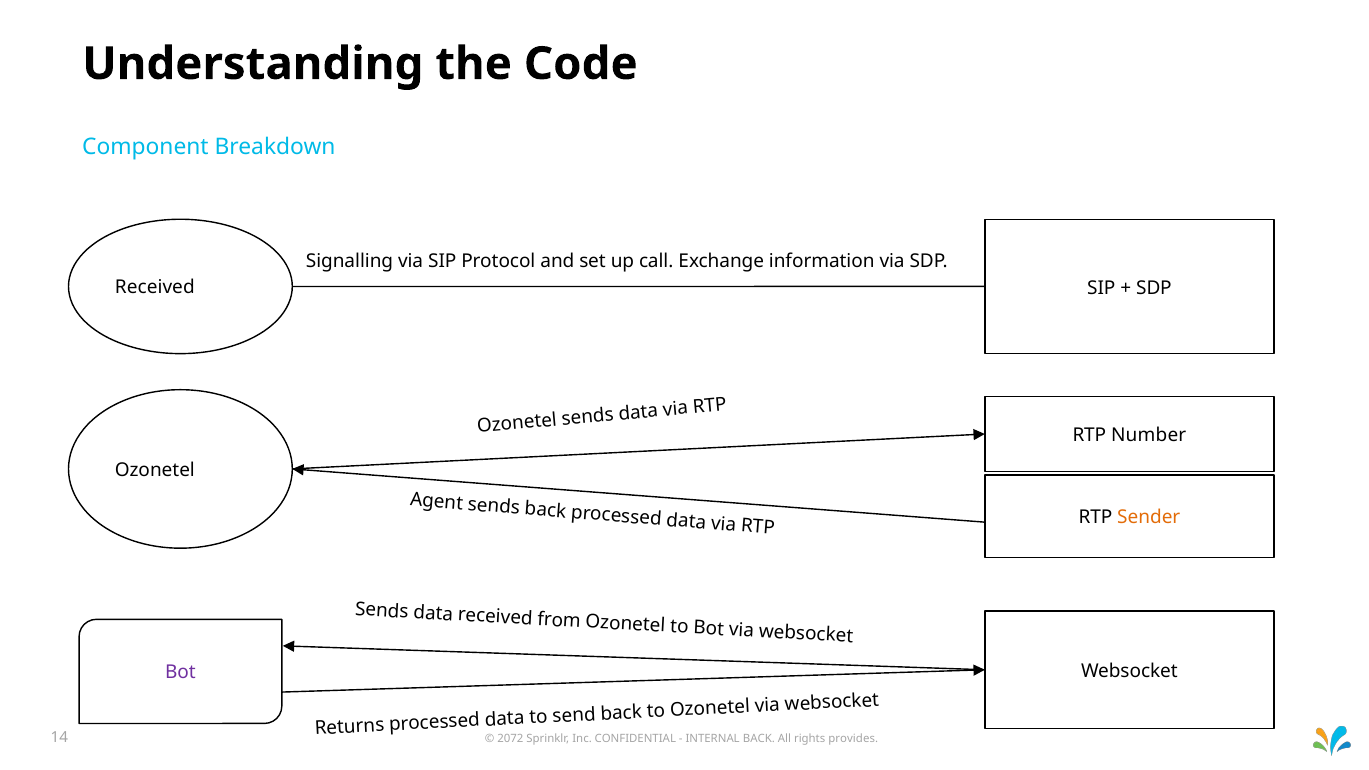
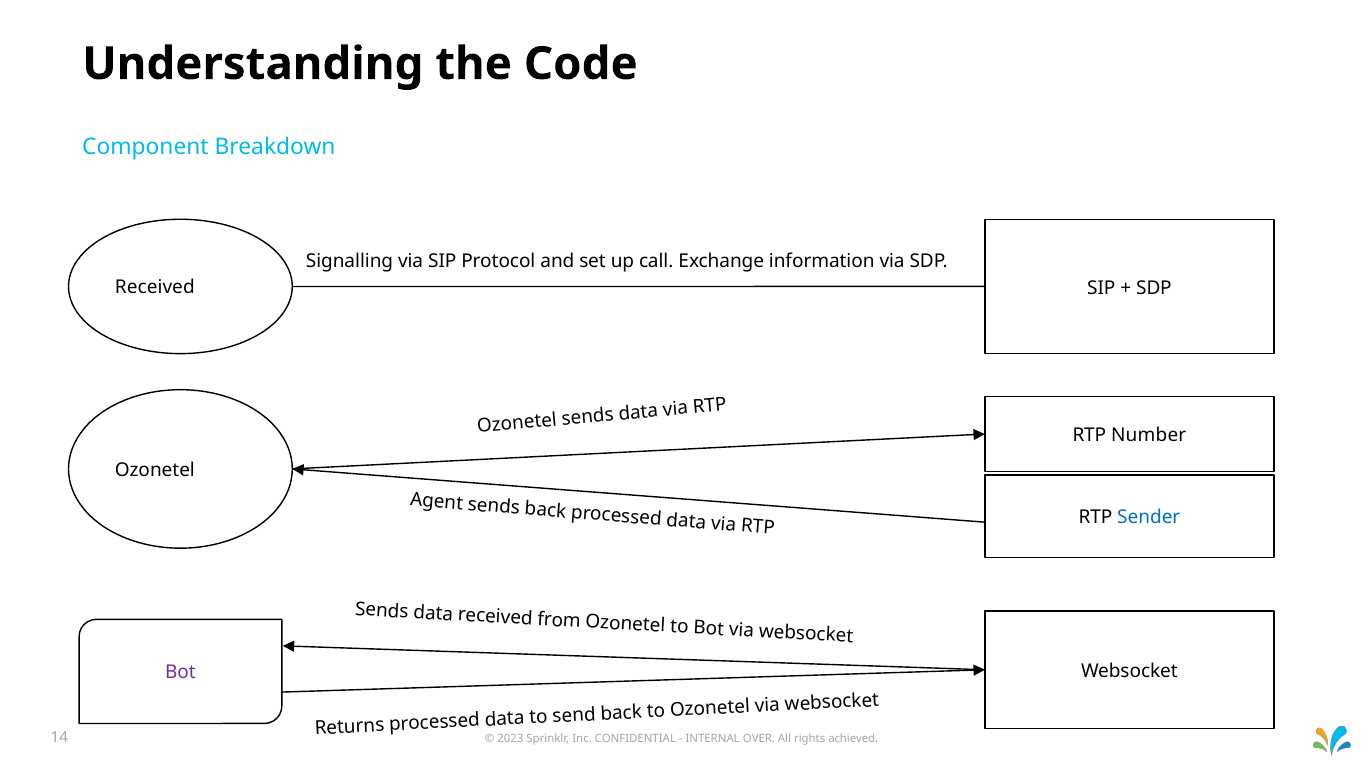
Sender colour: orange -> blue (1149, 518)
2072: 2072 -> 2023 (510, 739)
INTERNAL BACK: BACK -> OVER (759, 739)
provides: provides -> achieved (853, 739)
